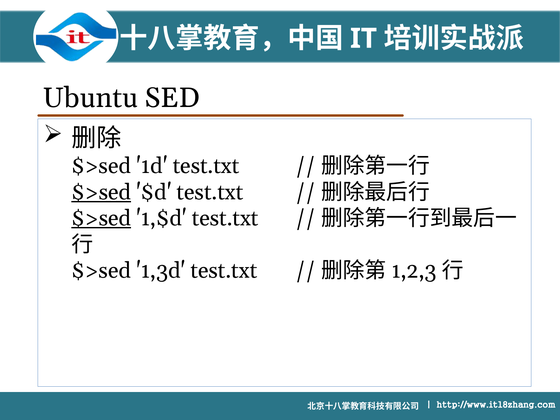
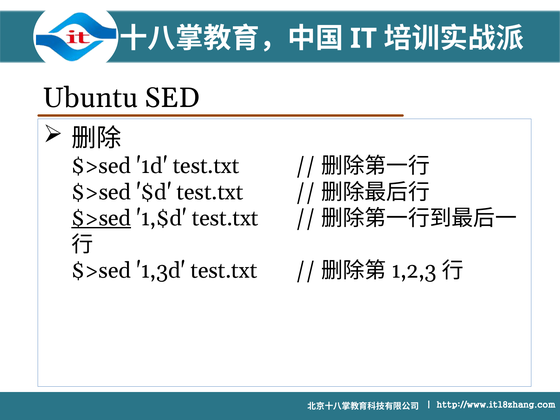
$>sed underline: present -> none (101, 192)
